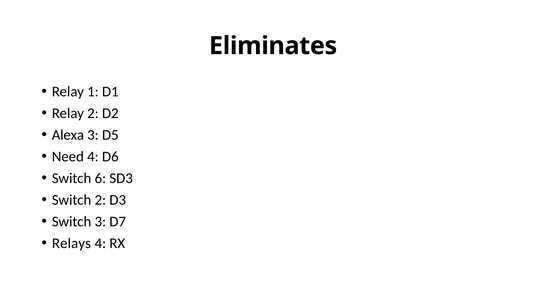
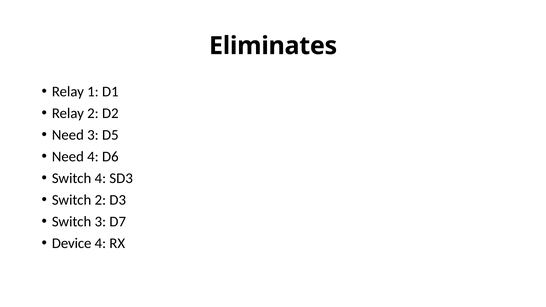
Alexa: Alexa -> Need (68, 135)
Switch 6: 6 -> 4 (100, 178)
Relays: Relays -> Device (72, 243)
